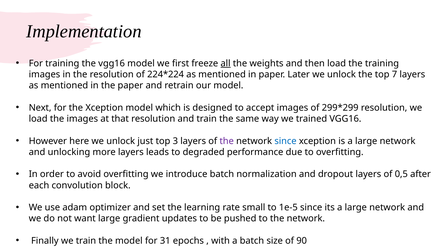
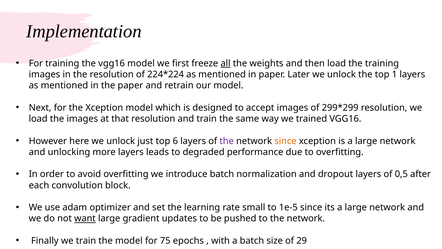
7: 7 -> 1 (395, 74)
3: 3 -> 6 (175, 141)
since colour: blue -> orange (285, 141)
want underline: none -> present (85, 218)
31: 31 -> 75 (165, 240)
90: 90 -> 29 (302, 240)
